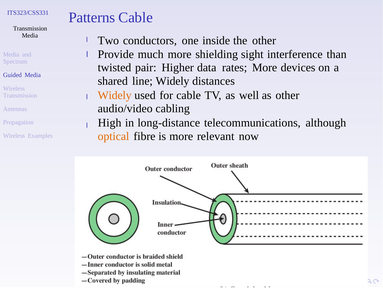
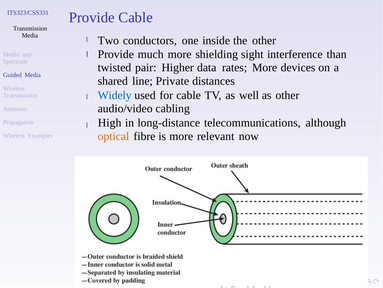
ITS323/CSS331 Patterns: Patterns -> Provide (92, 18)
line Widely: Widely -> Private (172, 81)
Widely colour: orange -> blue (115, 95)
